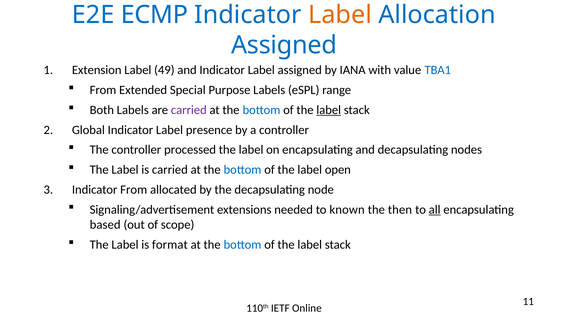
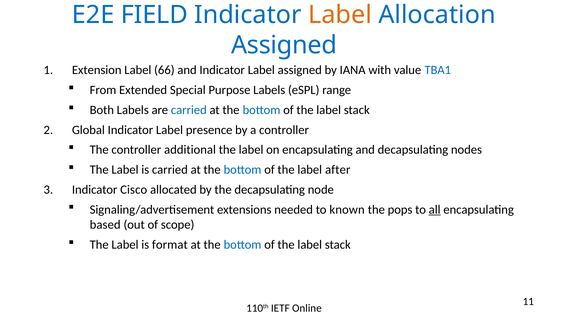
ECMP: ECMP -> FIELD (154, 15)
49: 49 -> 66 (164, 70)
carried colour: purple -> blue (189, 110)
label underline: present -> none (329, 110)
processed: processed -> additional (190, 150)
open: open -> after (338, 169)
Indicator From: From -> Cisco (134, 189)
then: then -> pops (400, 209)
